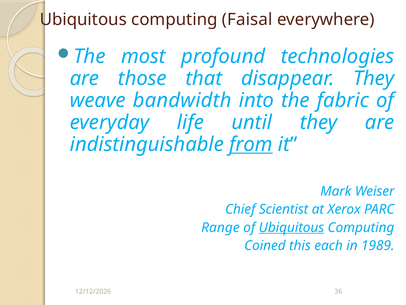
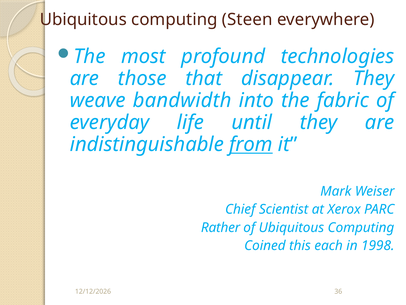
Faisal: Faisal -> Steen (247, 19)
Range: Range -> Rather (221, 227)
Ubiquitous underline: present -> none (291, 227)
1989: 1989 -> 1998 (378, 245)
